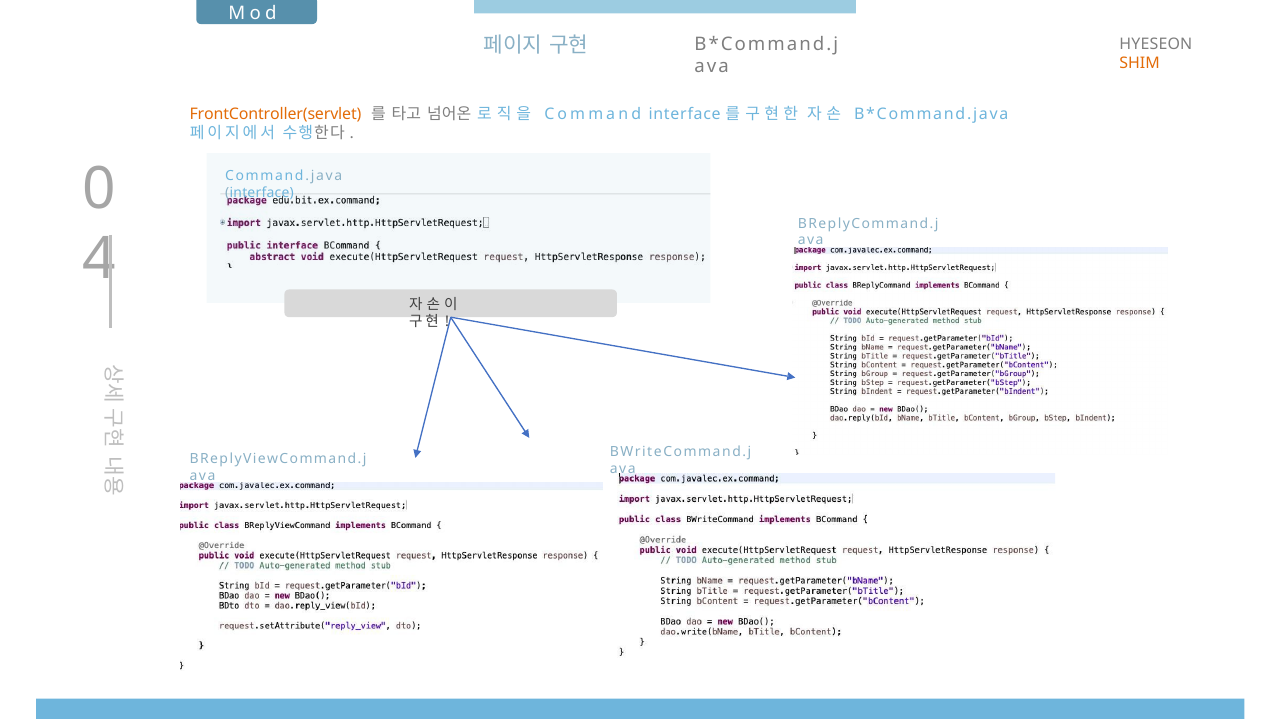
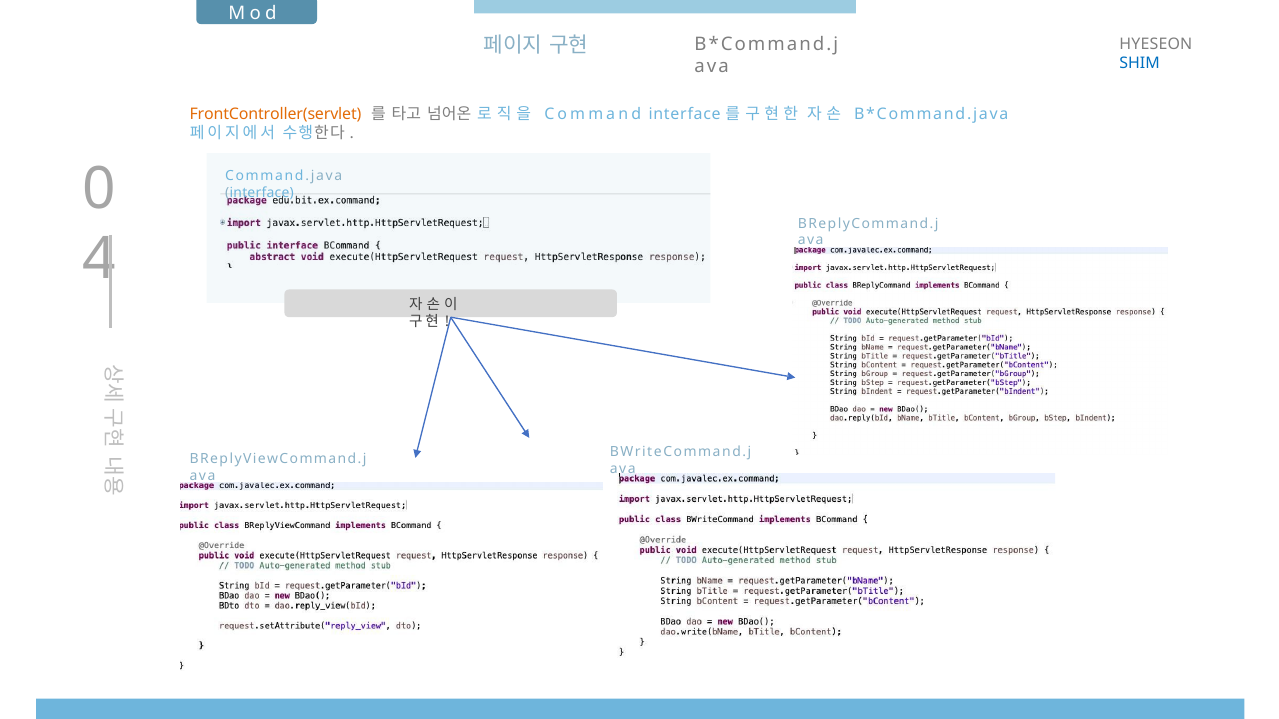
SHIM colour: orange -> blue (1140, 63)
